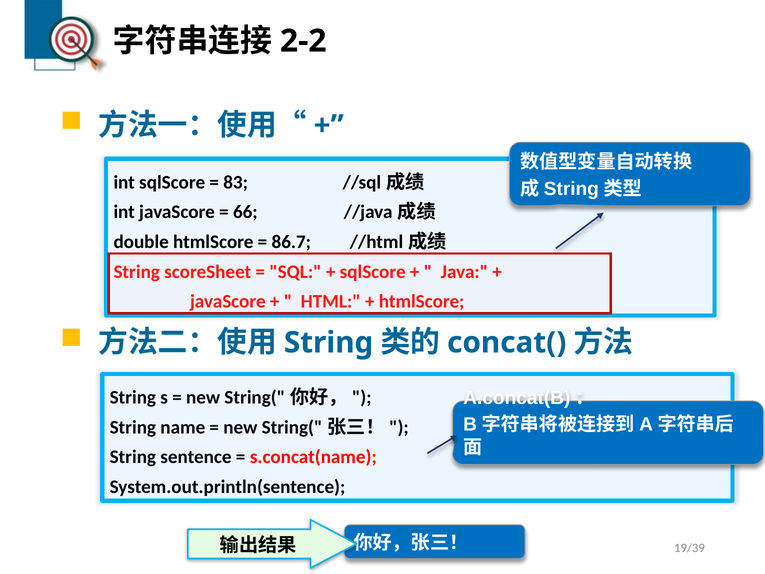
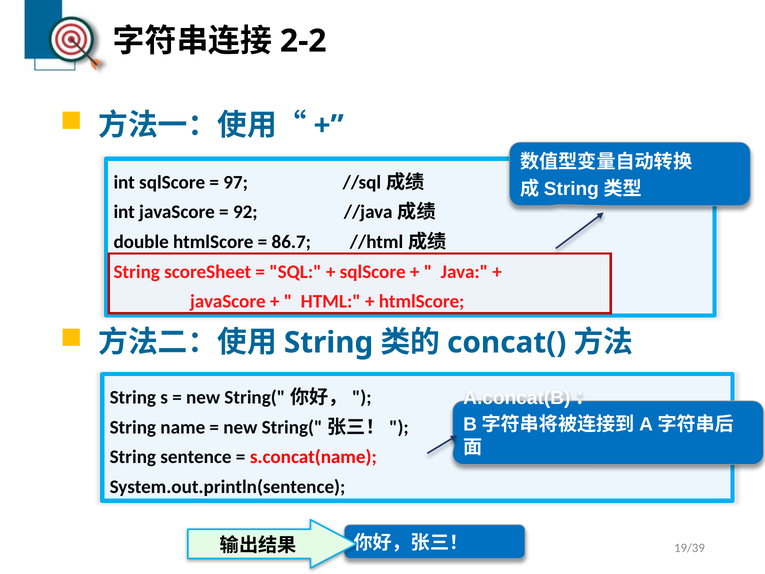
83: 83 -> 97 (236, 182)
66: 66 -> 92 (245, 212)
